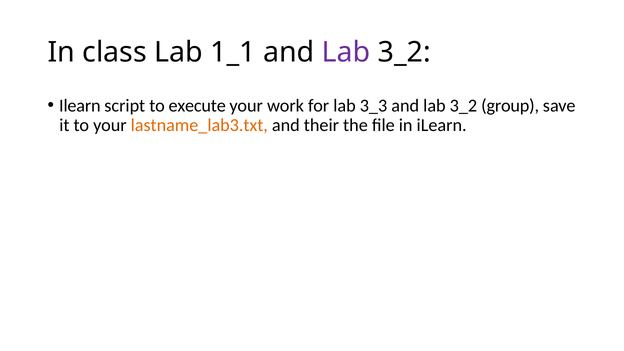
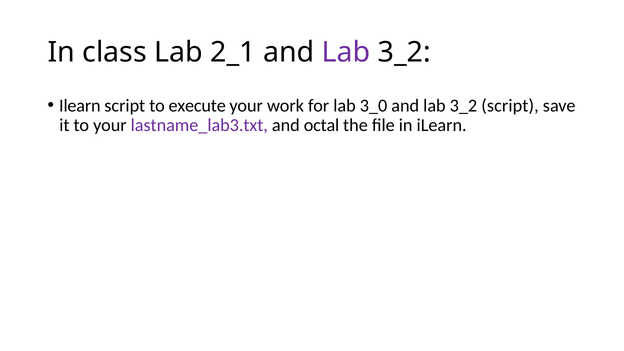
1_1: 1_1 -> 2_1 (233, 52)
3_3: 3_3 -> 3_0 (374, 106)
3_2 group: group -> script (510, 106)
lastname_lab3.txt colour: orange -> purple (199, 125)
their: their -> octal (322, 125)
